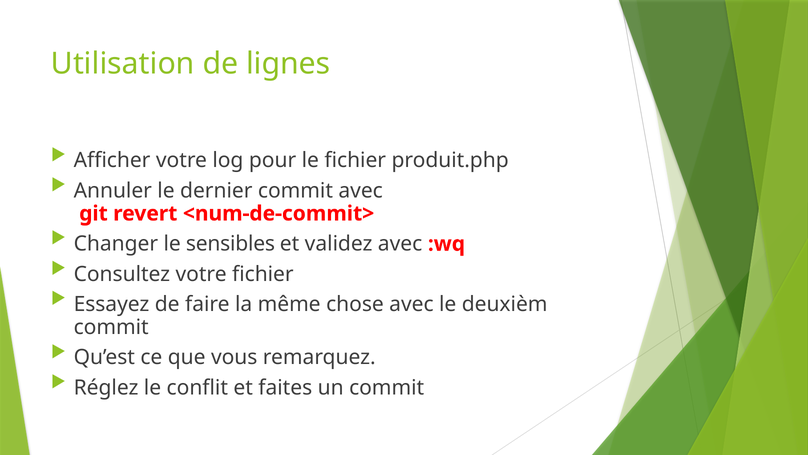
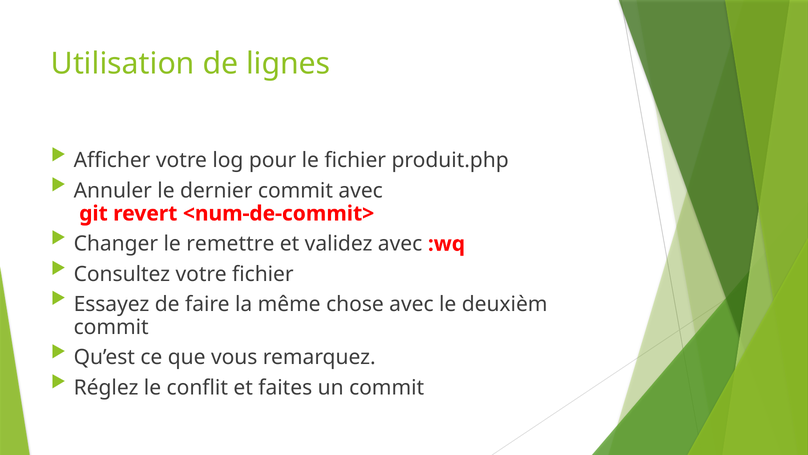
sensibles: sensibles -> remettre (230, 244)
